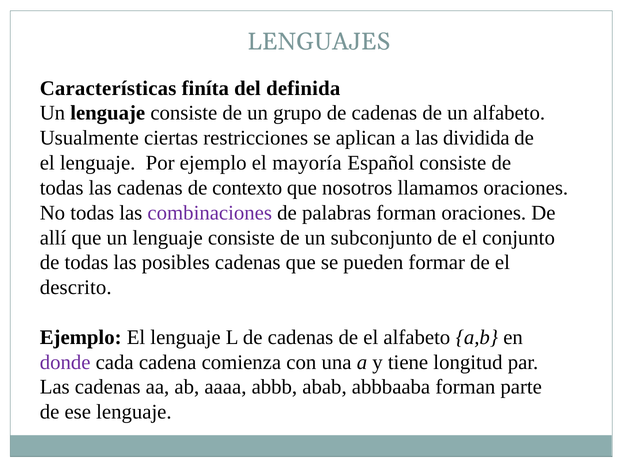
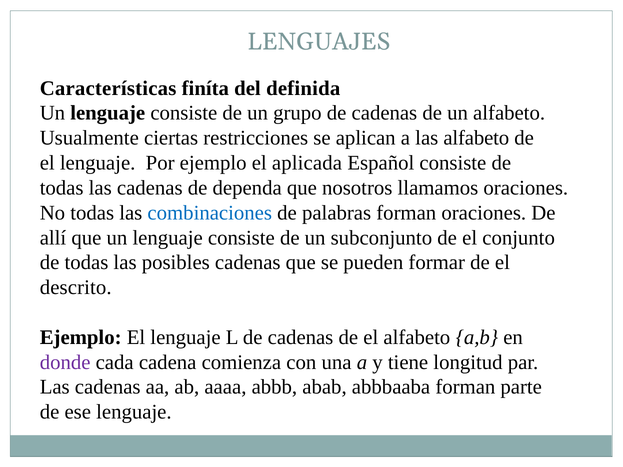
las dividida: dividida -> alfabeto (476, 138)
mayoría: mayoría -> aplicada (307, 163)
contexto: contexto -> dependa (247, 188)
combinaciones colour: purple -> blue (210, 213)
